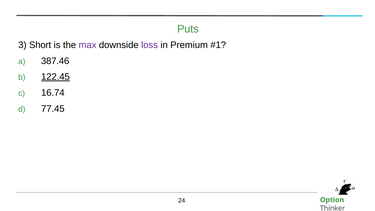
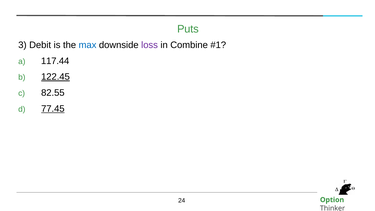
Short: Short -> Debit (40, 45)
max colour: purple -> blue (88, 45)
Premium: Premium -> Combine (189, 45)
387.46: 387.46 -> 117.44 (55, 61)
16.74: 16.74 -> 82.55 (53, 93)
77.45 underline: none -> present (53, 109)
